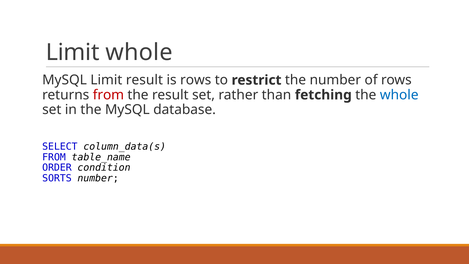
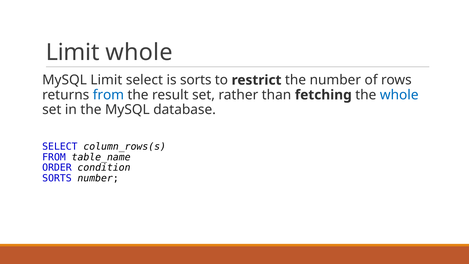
Limit result: result -> select (144, 80)
is rows: rows -> sorts (196, 80)
from colour: red -> blue (108, 95)
column_data(s: column_data(s -> column_rows(s (125, 147)
